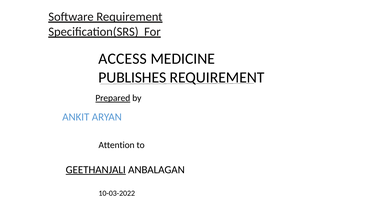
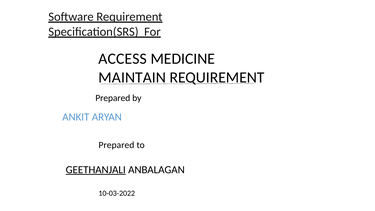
PUBLISHES: PUBLISHES -> MAINTAIN (132, 77)
Prepared underline: present -> none (113, 98)
Attention: Attention -> Prepared (116, 145)
